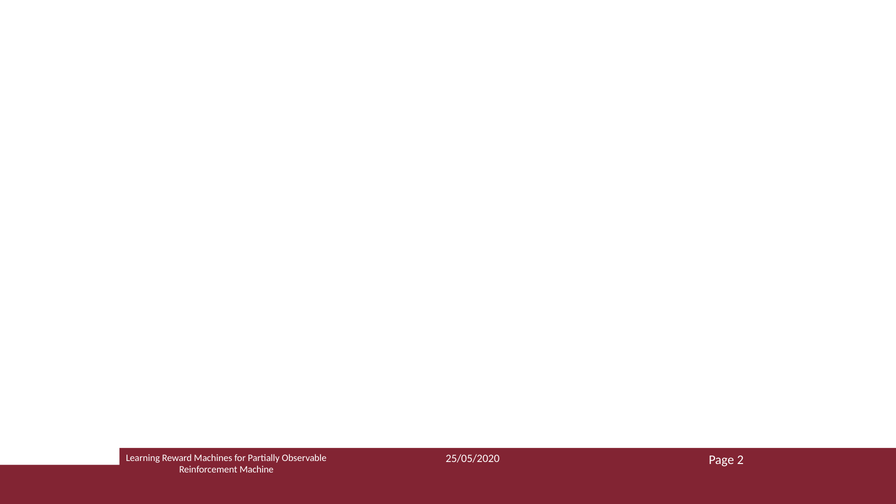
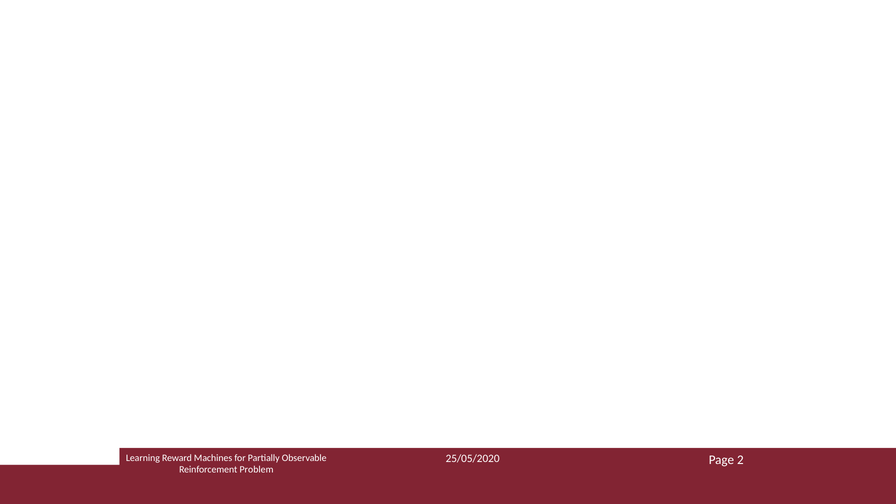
Machine: Machine -> Problem (256, 470)
